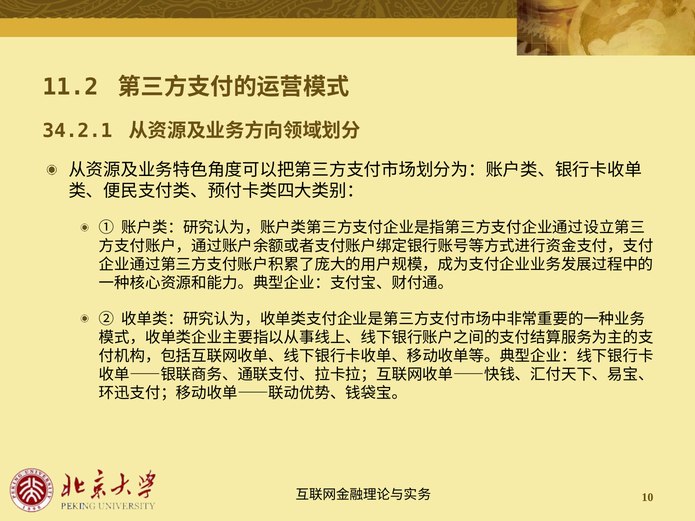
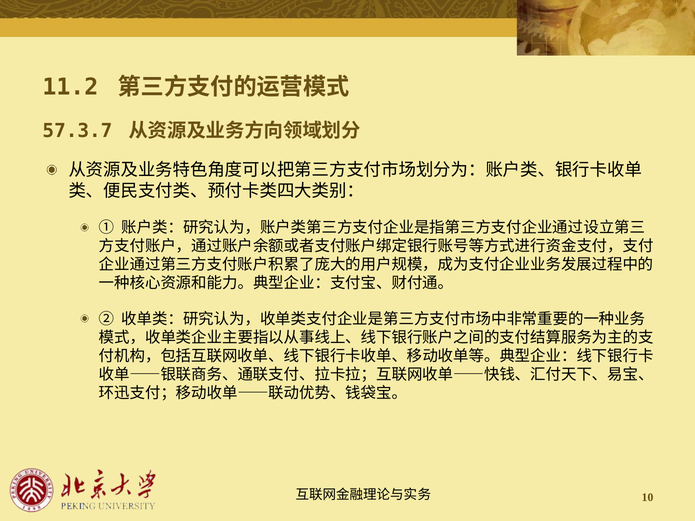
34.2.1: 34.2.1 -> 57.3.7 (77, 131)
